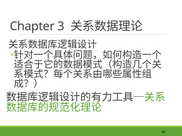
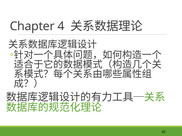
3: 3 -> 4 (61, 26)
